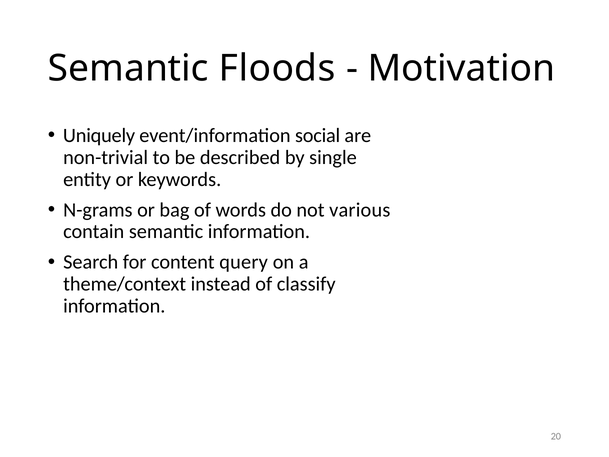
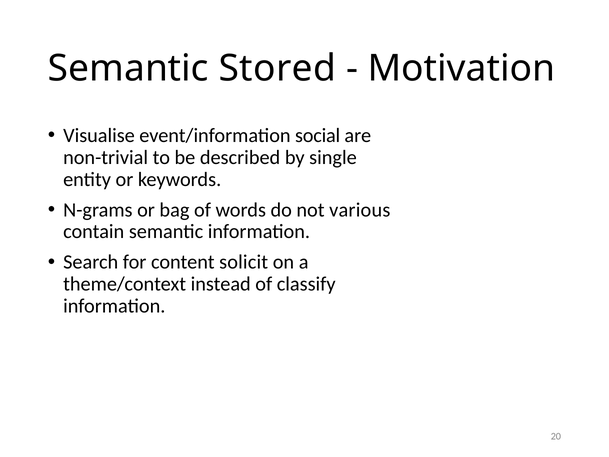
Floods: Floods -> Stored (277, 68)
Uniquely: Uniquely -> Visualise (99, 135)
query: query -> solicit (244, 262)
